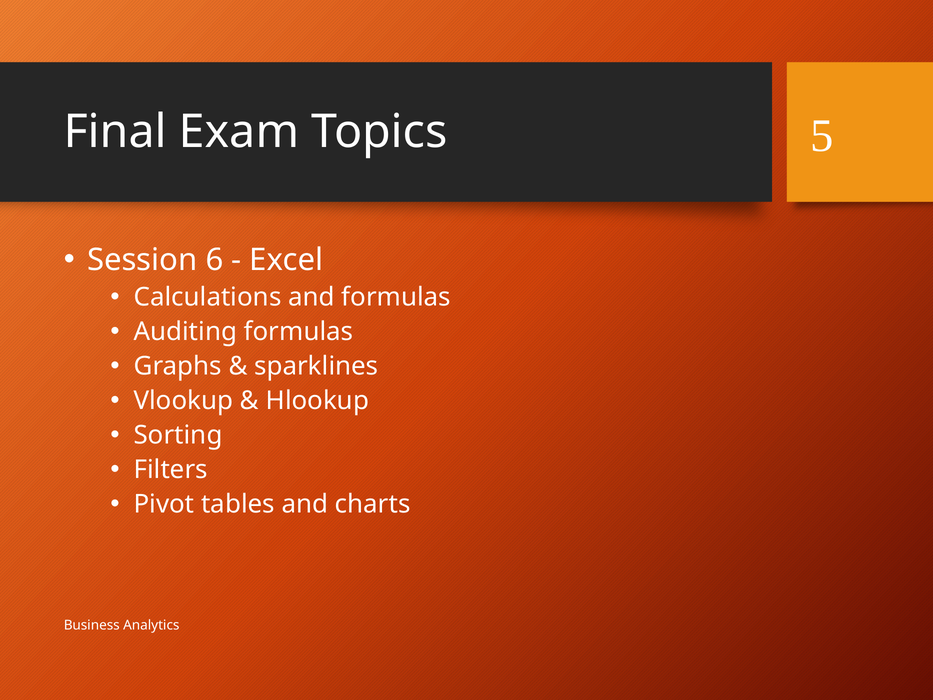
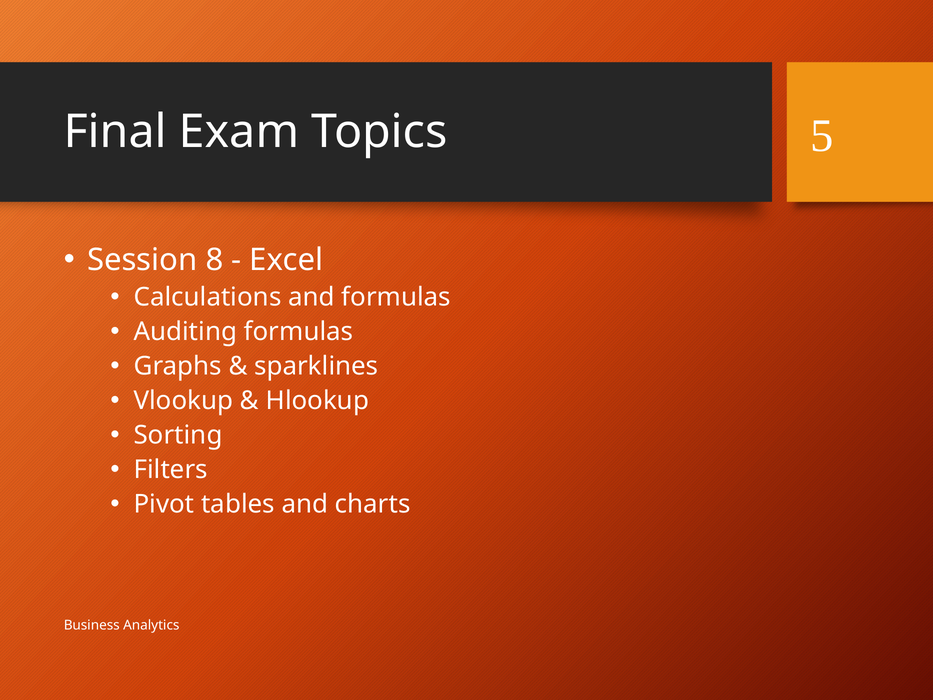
6: 6 -> 8 (214, 260)
